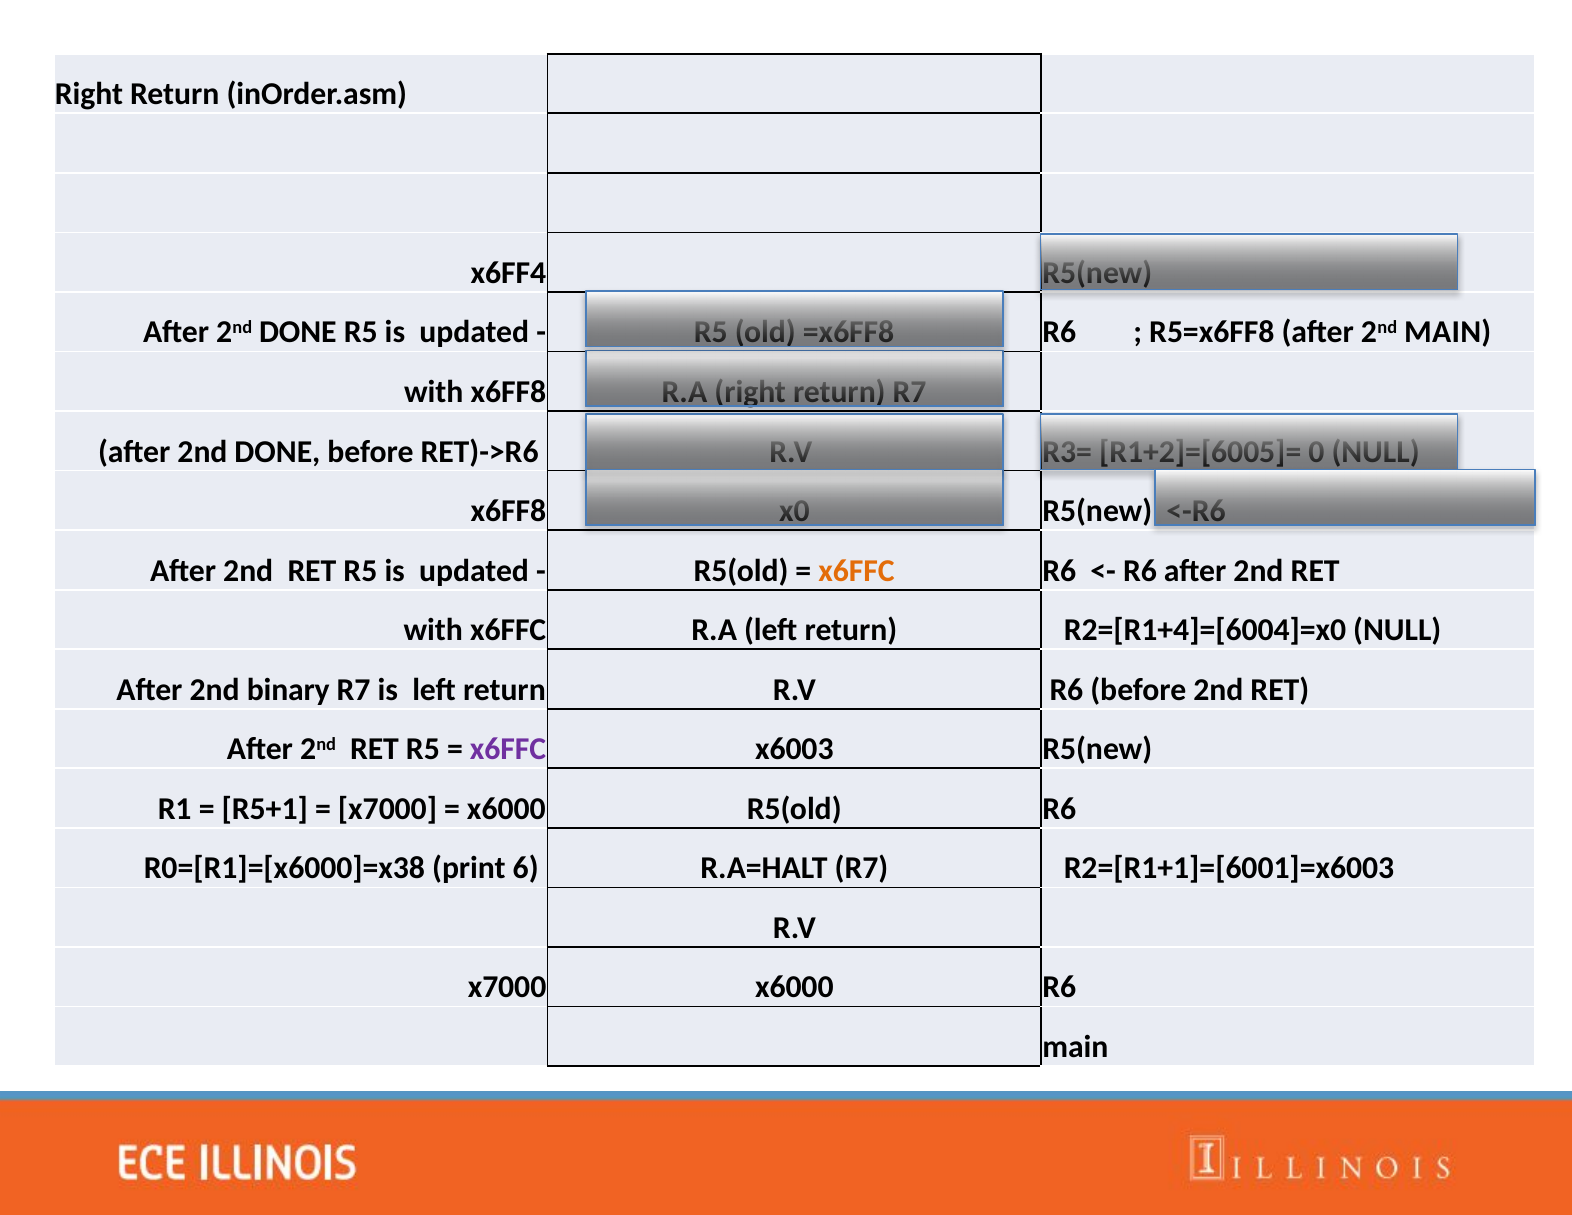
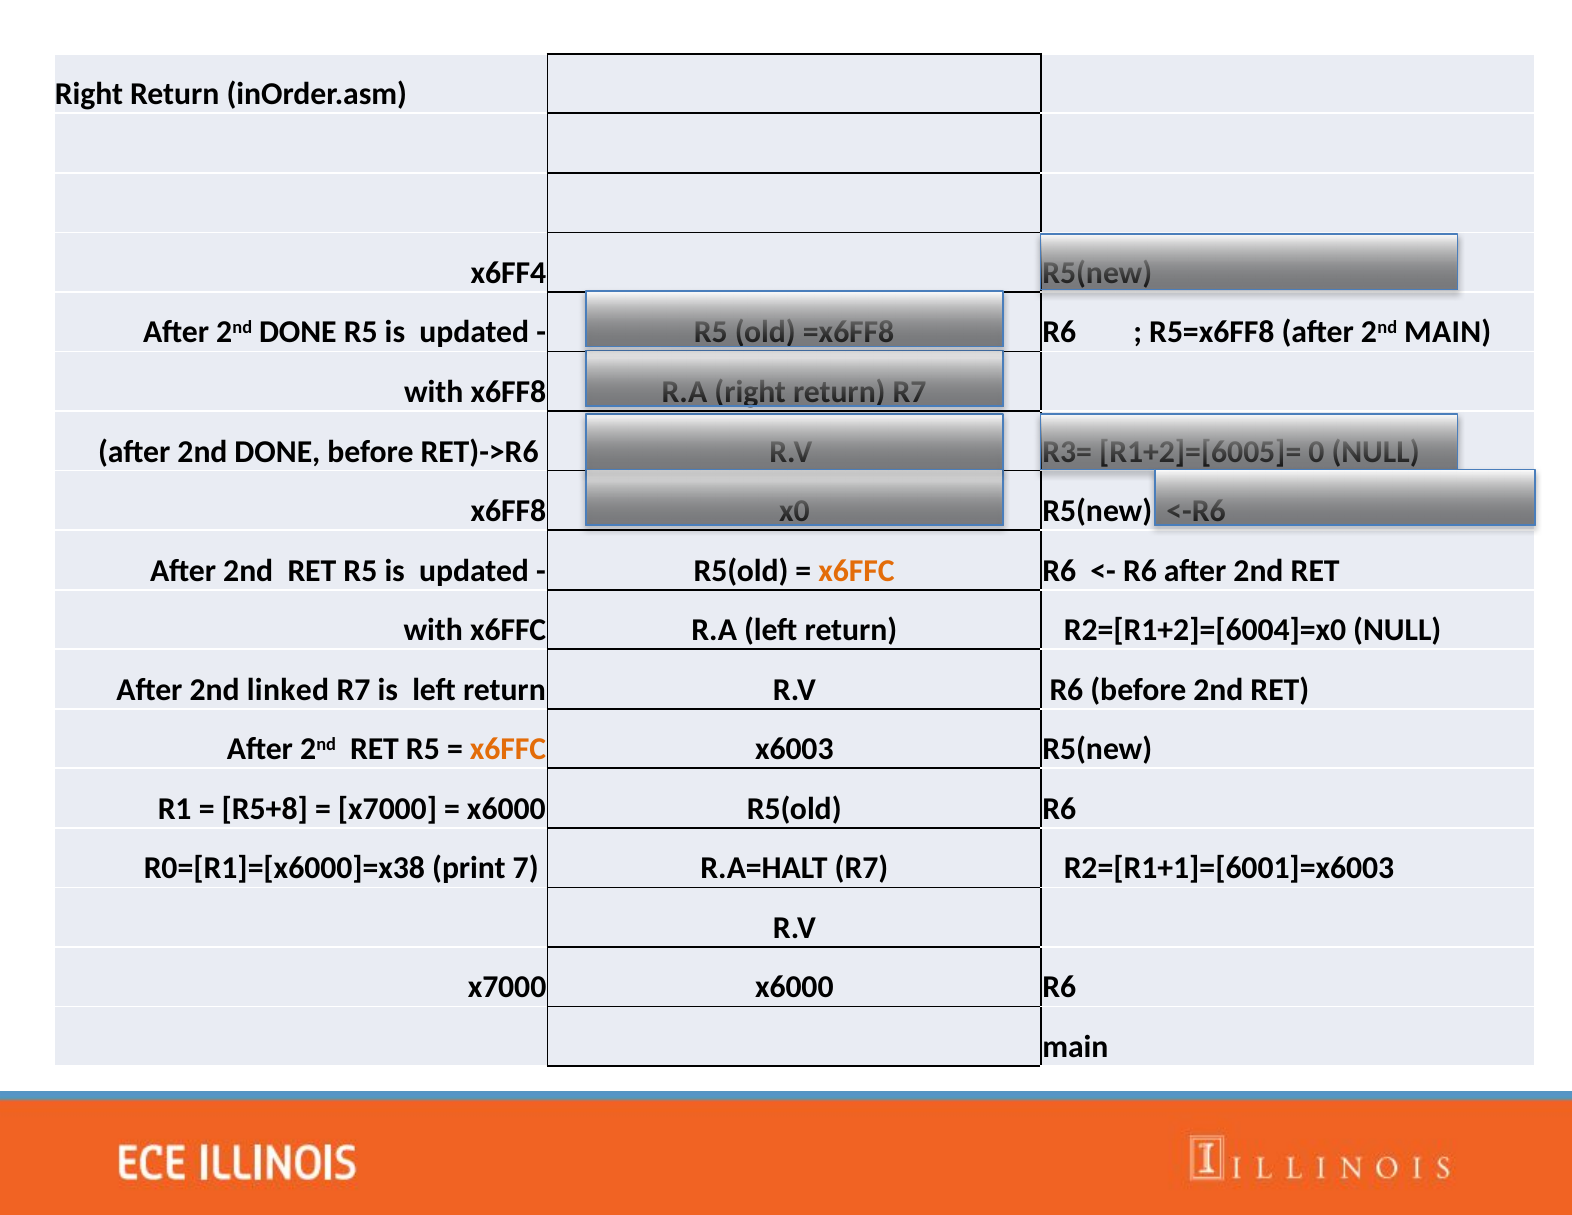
R2=[R1+4]=[6004]=x0: R2=[R1+4]=[6004]=x0 -> R2=[R1+2]=[6004]=x0 (1205, 630)
binary: binary -> linked (288, 690)
x6FFC colour: purple -> orange (508, 749)
R5+1: R5+1 -> R5+8 (265, 809)
6: 6 -> 7 (526, 868)
